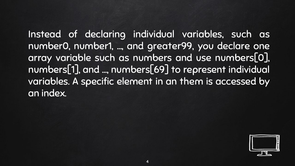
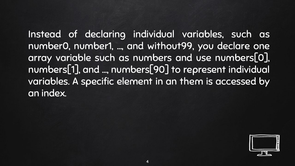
greater99: greater99 -> without99 (171, 46)
numbers[69: numbers[69 -> numbers[90 (140, 70)
